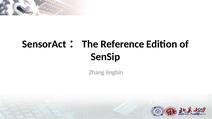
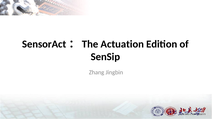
Reference: Reference -> Actuation (122, 44)
